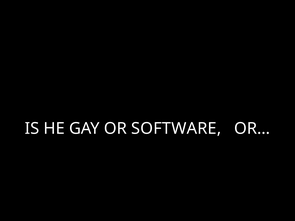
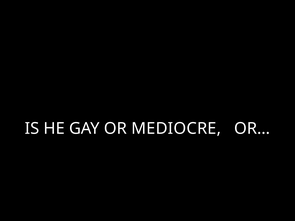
SOFTWARE: SOFTWARE -> MEDIOCRE (176, 129)
